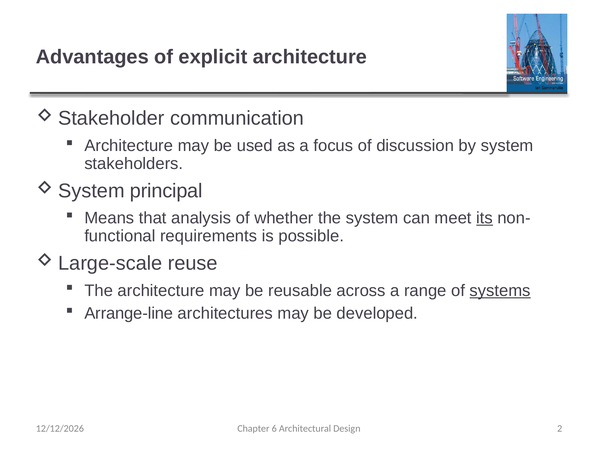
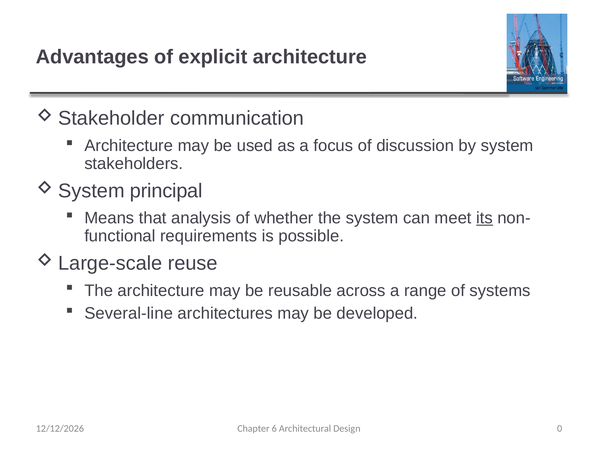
systems underline: present -> none (500, 290)
Arrange-line: Arrange-line -> Several-line (129, 313)
2: 2 -> 0 (560, 428)
